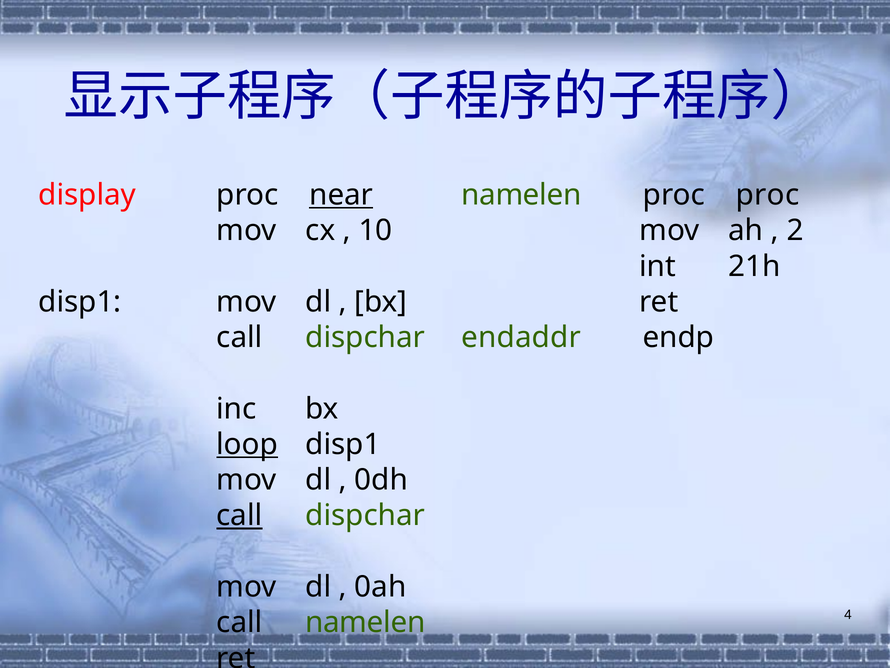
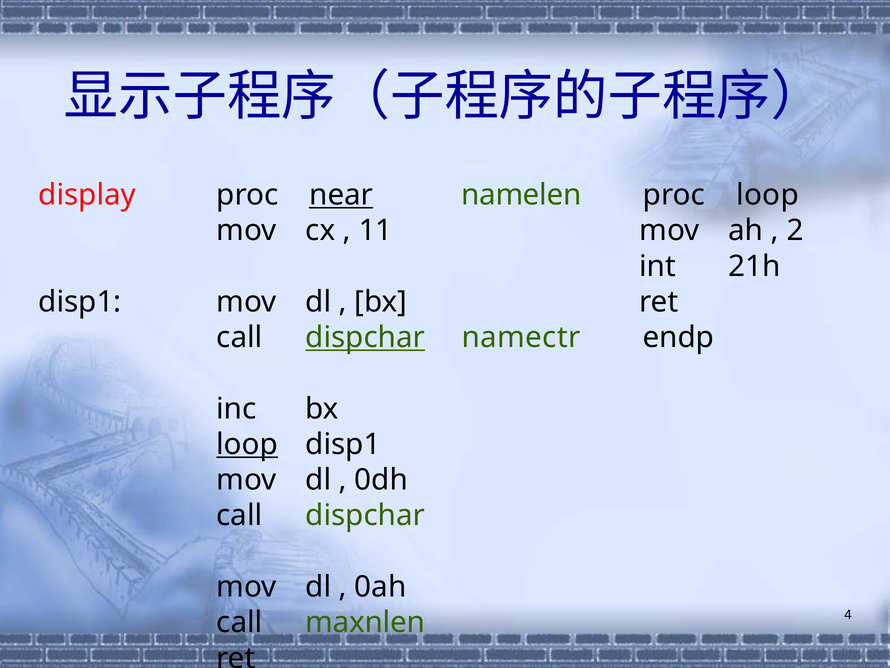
proc proc: proc -> loop (768, 195)
10: 10 -> 11 (375, 231)
dispchar underline: none -> present (365, 337)
endaddr: endaddr -> namectr (521, 337)
call underline: present -> none (239, 515)
call namelen: namelen -> maxnlen (365, 622)
